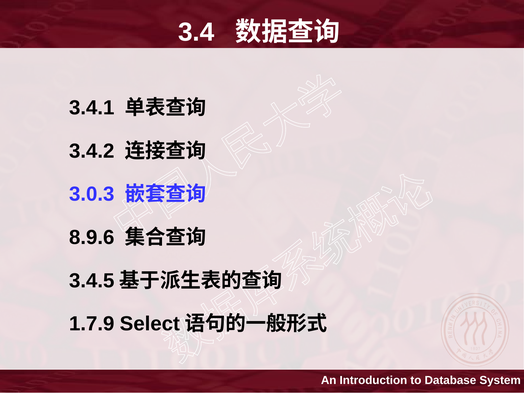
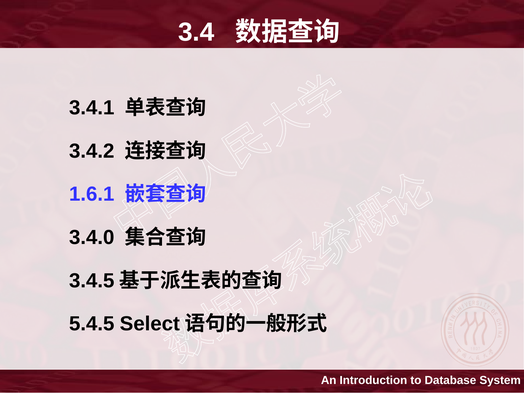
3.0.3: 3.0.3 -> 1.6.1 (92, 194)
8.9.6: 8.9.6 -> 3.4.0 (92, 237)
1.7.9: 1.7.9 -> 5.4.5 (92, 324)
